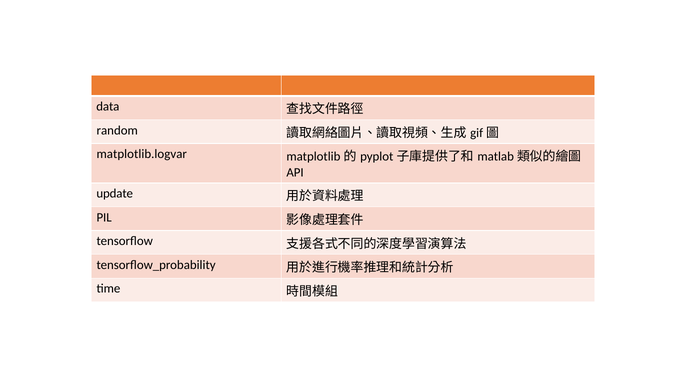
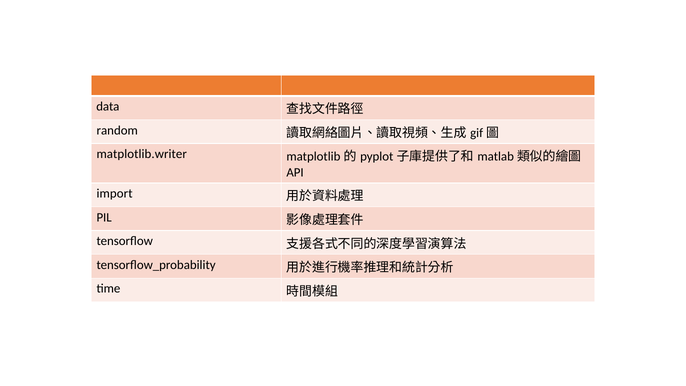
matplotlib.logvar: matplotlib.logvar -> matplotlib.writer (142, 154)
update: update -> import (115, 193)
